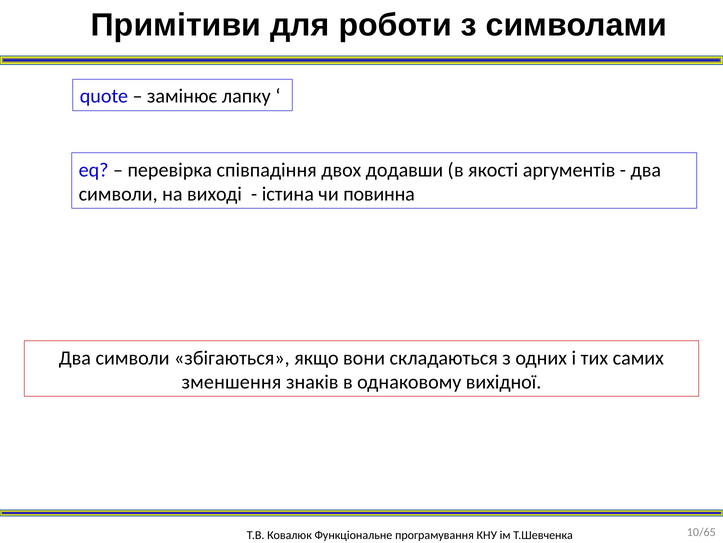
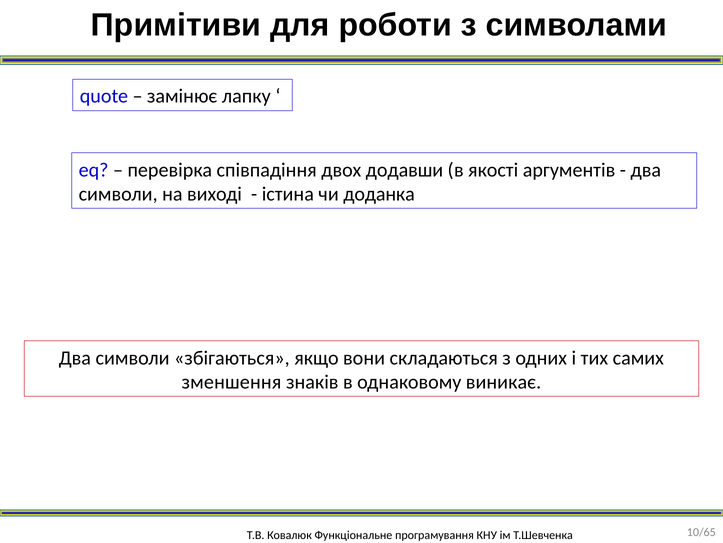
повинна: повинна -> доданка (379, 194)
вихідної: вихідної -> виникає (504, 381)
